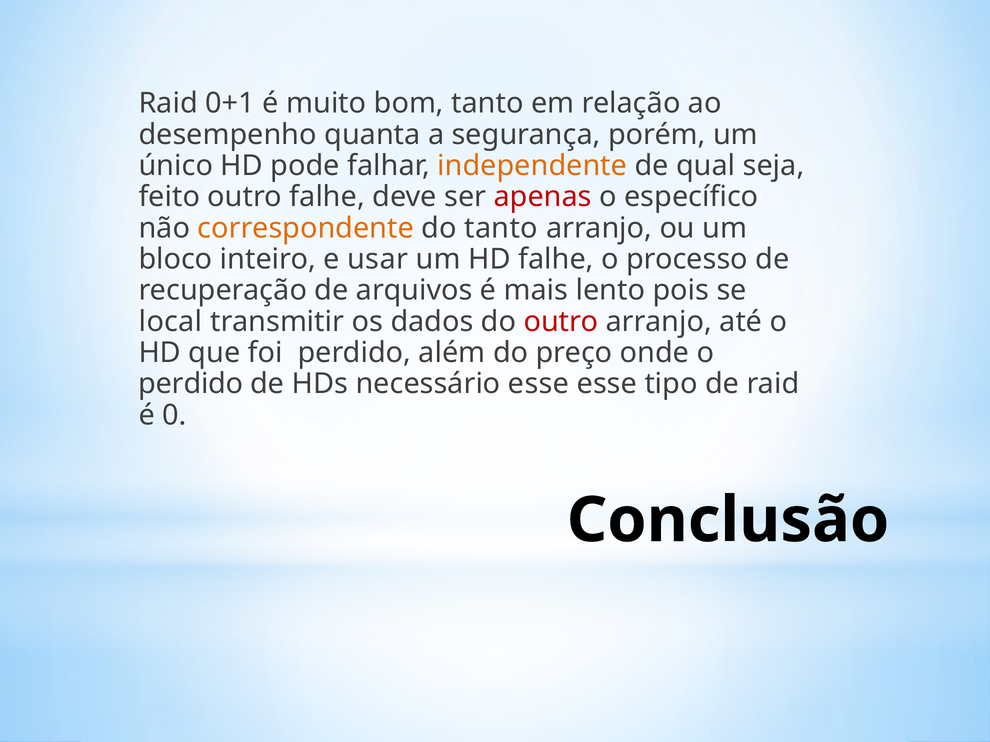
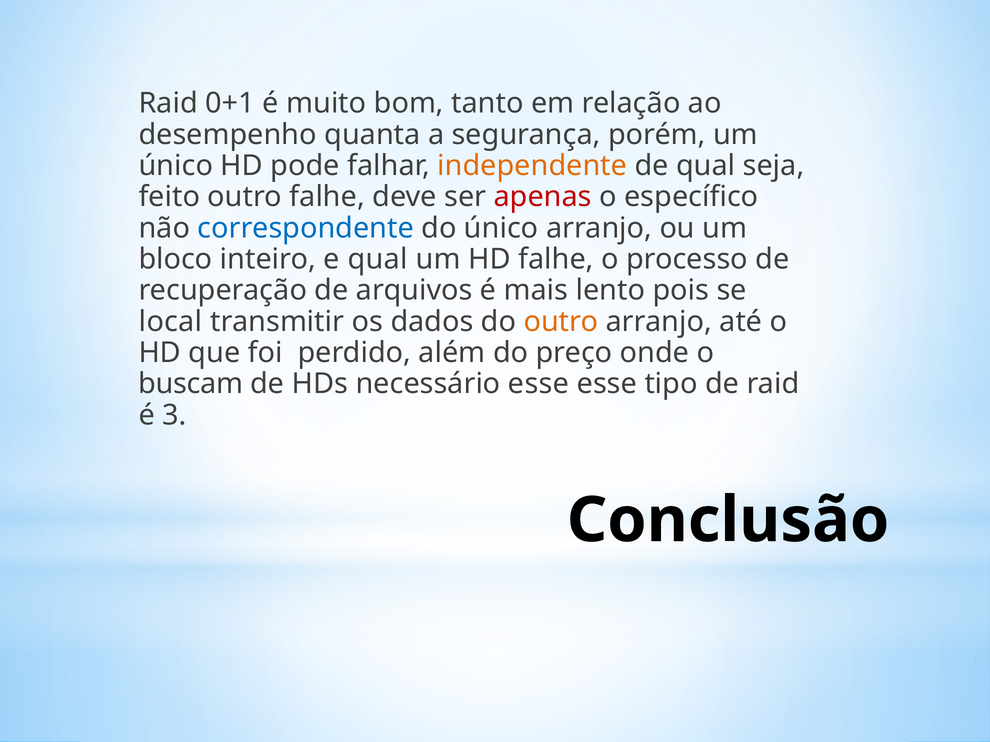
correspondente colour: orange -> blue (306, 228)
do tanto: tanto -> único (501, 228)
e usar: usar -> qual (378, 259)
outro colour: red -> orange (561, 322)
perdido: perdido -> buscam (191, 384)
0: 0 -> 3 (174, 415)
